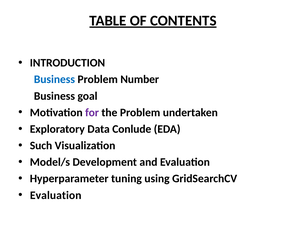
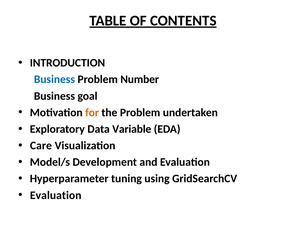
for colour: purple -> orange (92, 112)
Conlude: Conlude -> Variable (132, 129)
Such: Such -> Care (41, 145)
